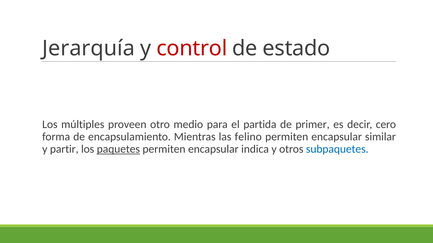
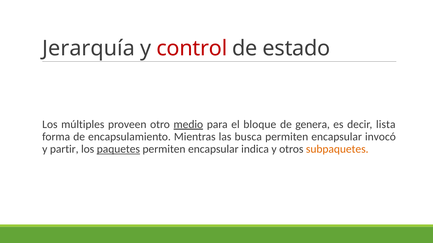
medio underline: none -> present (188, 125)
partida: partida -> bloque (260, 125)
primer: primer -> genera (313, 125)
cero: cero -> lista (386, 125)
felino: felino -> busca (248, 137)
similar: similar -> invocó (380, 137)
subpaquetes colour: blue -> orange (337, 149)
